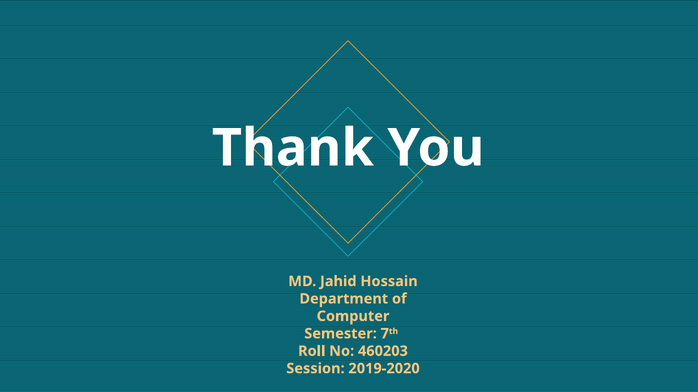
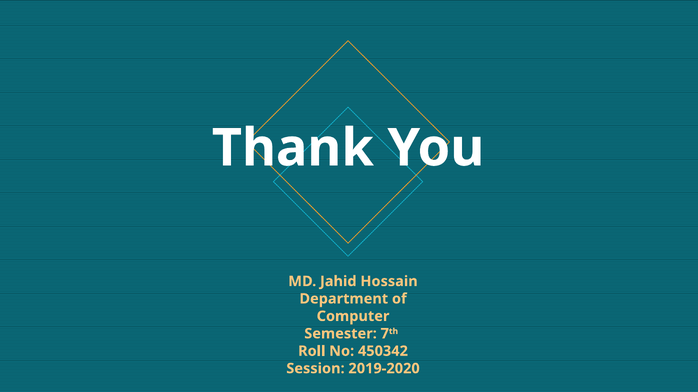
460203: 460203 -> 450342 (383, 352)
